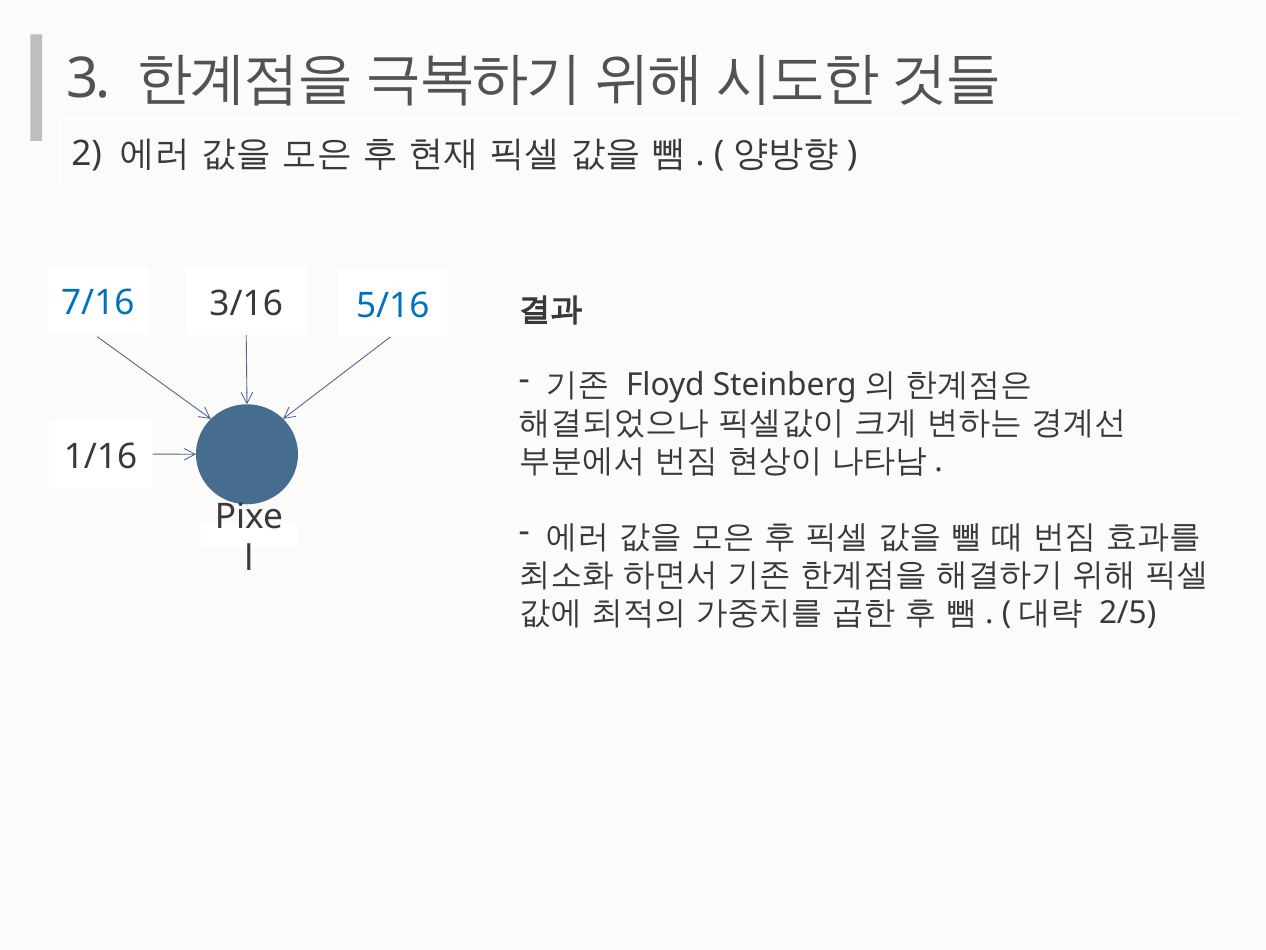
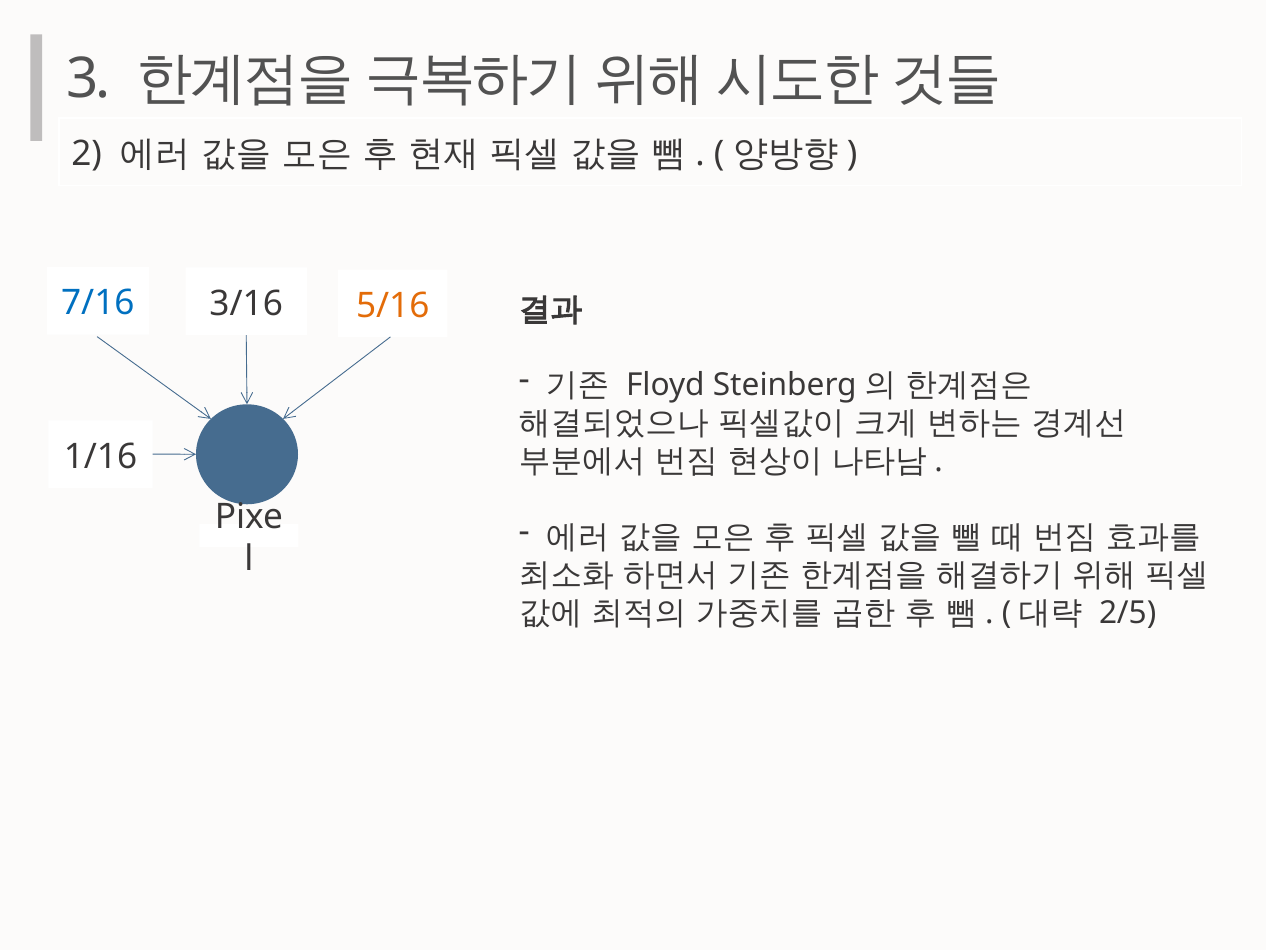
5/16 colour: blue -> orange (393, 306)
